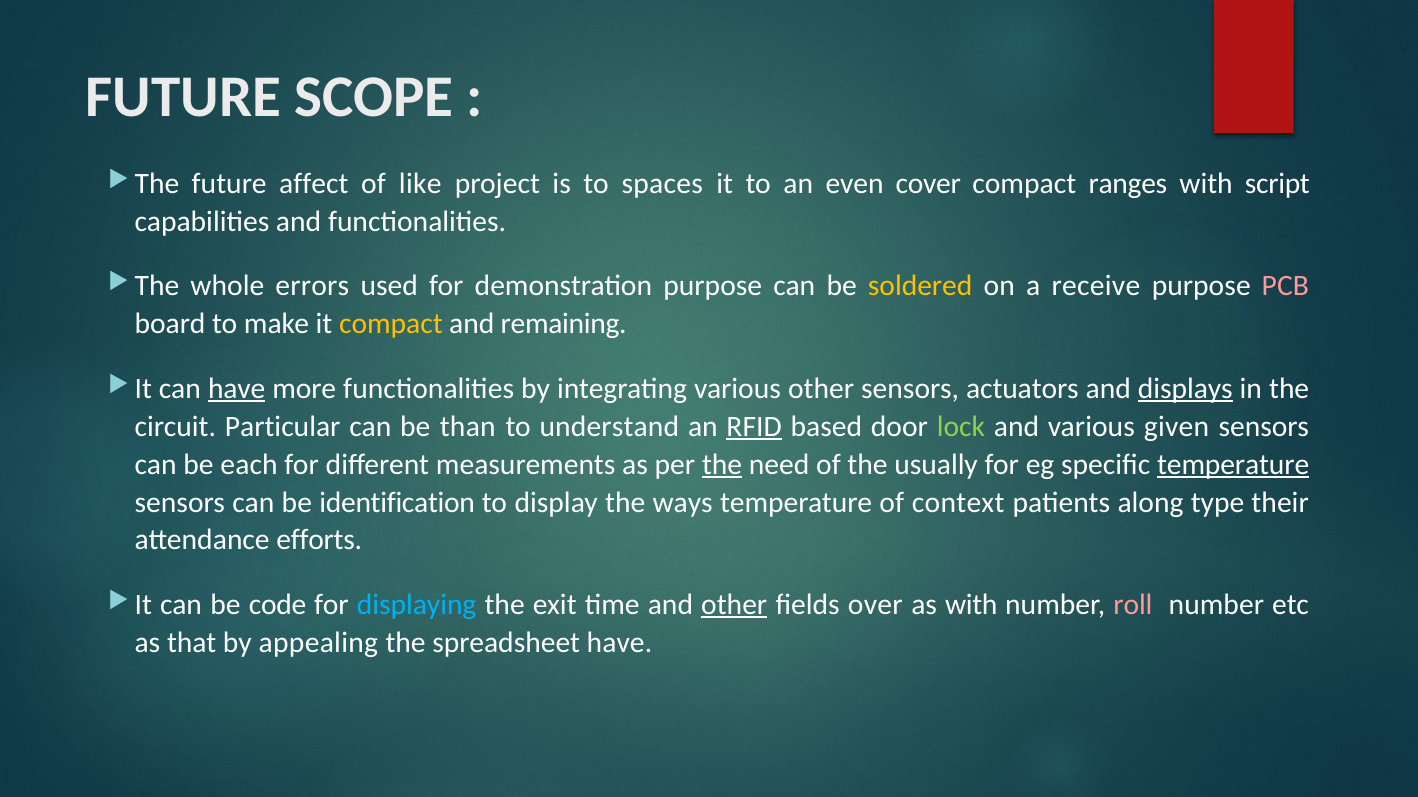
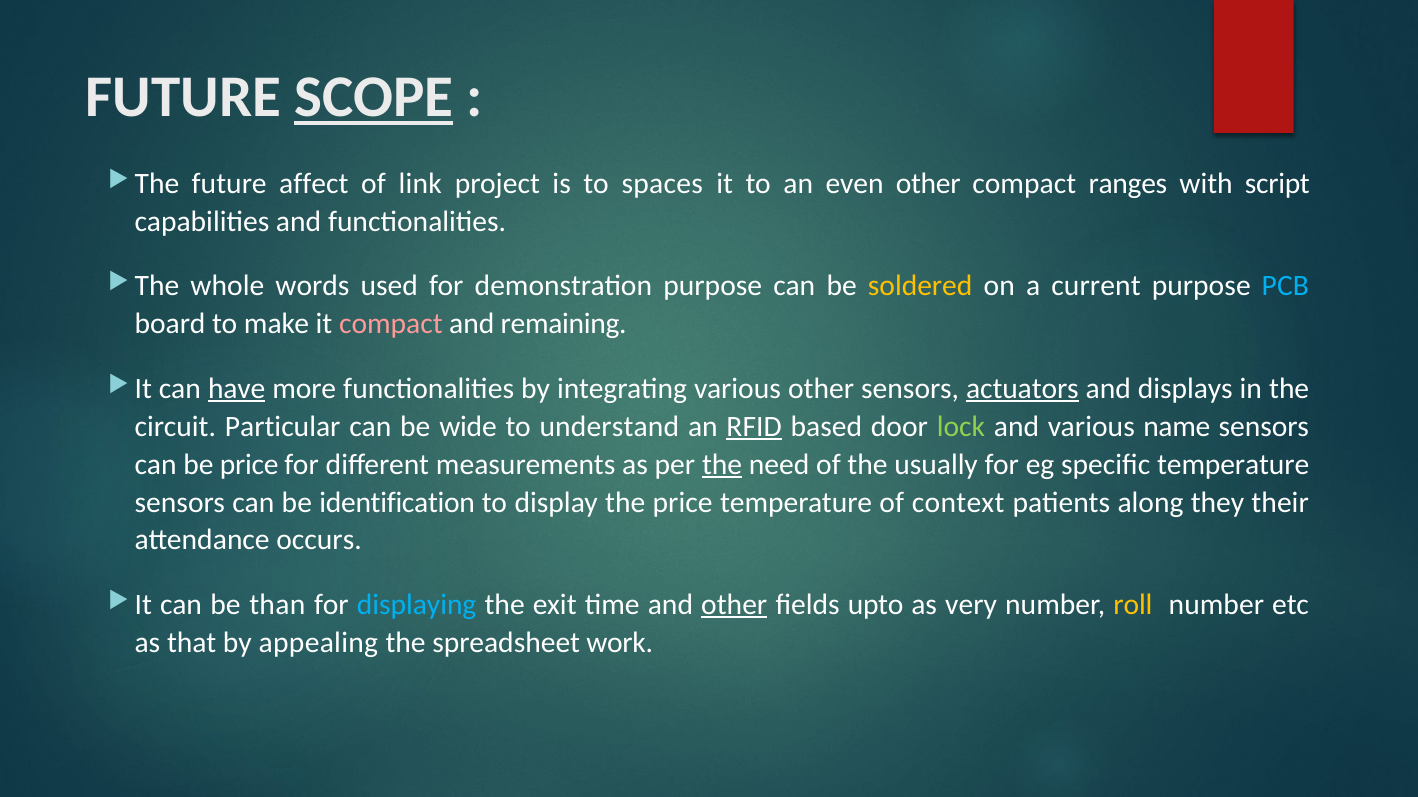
SCOPE underline: none -> present (374, 98)
like: like -> link (420, 184)
even cover: cover -> other (928, 184)
errors: errors -> words (312, 286)
receive: receive -> current (1096, 286)
PCB colour: pink -> light blue (1285, 286)
compact colour: yellow -> pink (391, 324)
actuators underline: none -> present (1022, 389)
displays underline: present -> none (1185, 389)
than: than -> wide (468, 427)
given: given -> name (1177, 427)
be each: each -> price (249, 465)
temperature underline: present -> none (1233, 465)
the ways: ways -> price (683, 503)
type: type -> they (1218, 503)
efforts: efforts -> occurs (319, 541)
code: code -> than (277, 605)
over: over -> upto (876, 605)
as with: with -> very (971, 605)
roll colour: pink -> yellow (1133, 605)
spreadsheet have: have -> work (620, 643)
